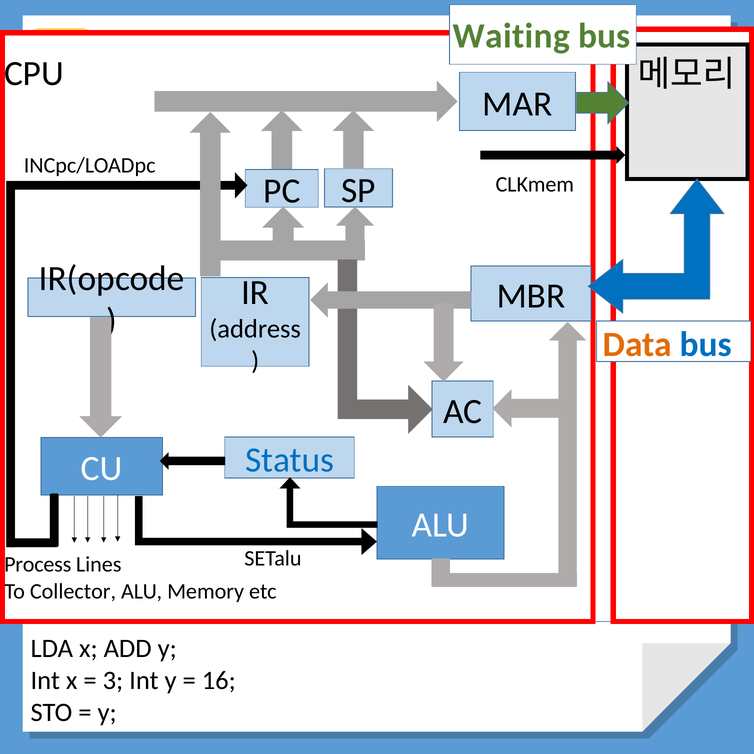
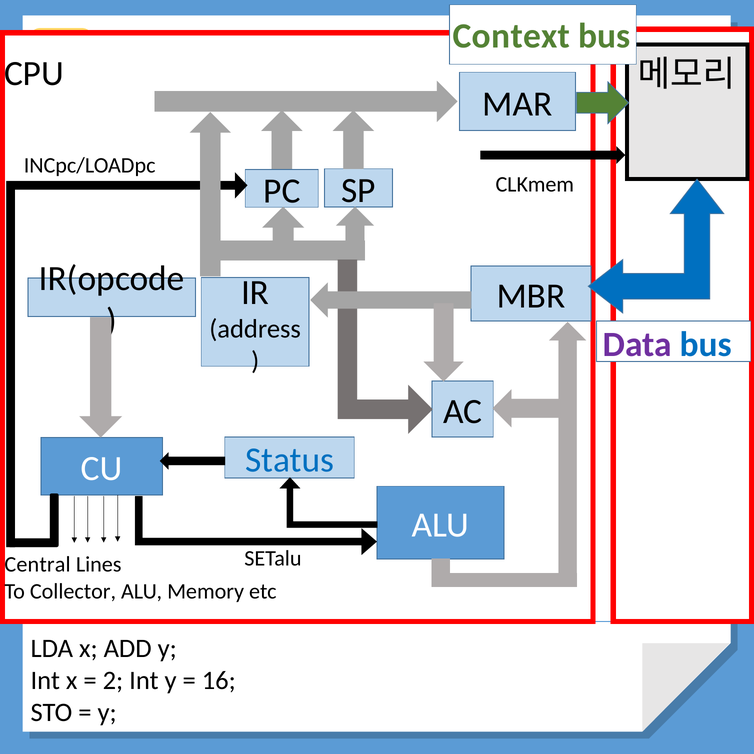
Waiting: Waiting -> Context (512, 36)
Data colour: orange -> purple (637, 345)
Process: Process -> Central (38, 565)
3: 3 -> 2 (113, 680)
